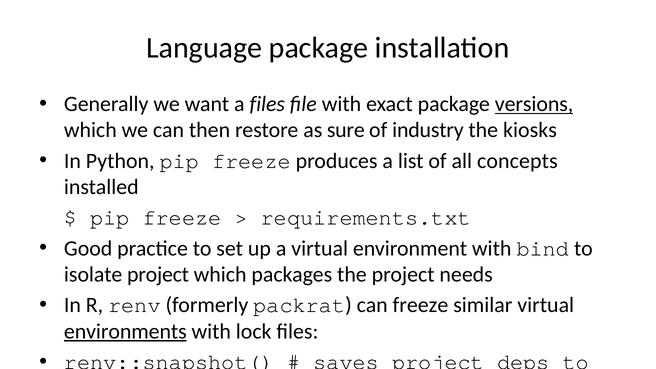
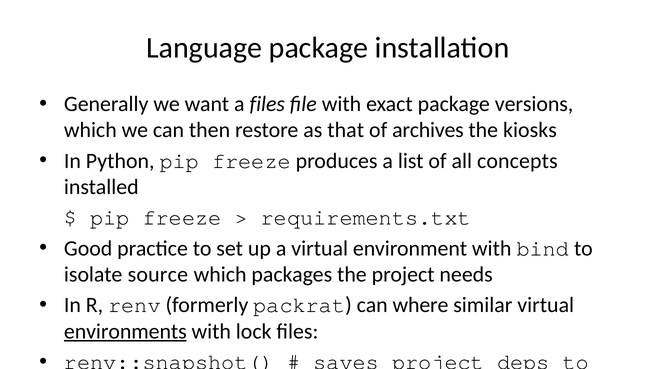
versions underline: present -> none (534, 104)
sure: sure -> that (346, 130)
industry: industry -> archives (428, 130)
isolate project: project -> source (158, 275)
can freeze: freeze -> where (421, 305)
